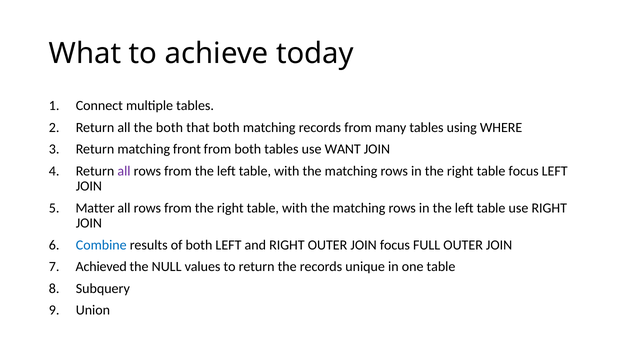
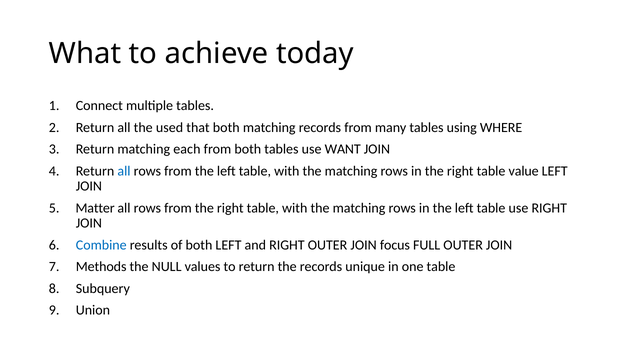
the both: both -> used (170, 127)
front: front -> each (187, 149)
all colour: purple -> blue (124, 171)
table focus: focus -> value (524, 171)
Achieved: Achieved -> Methods (101, 267)
